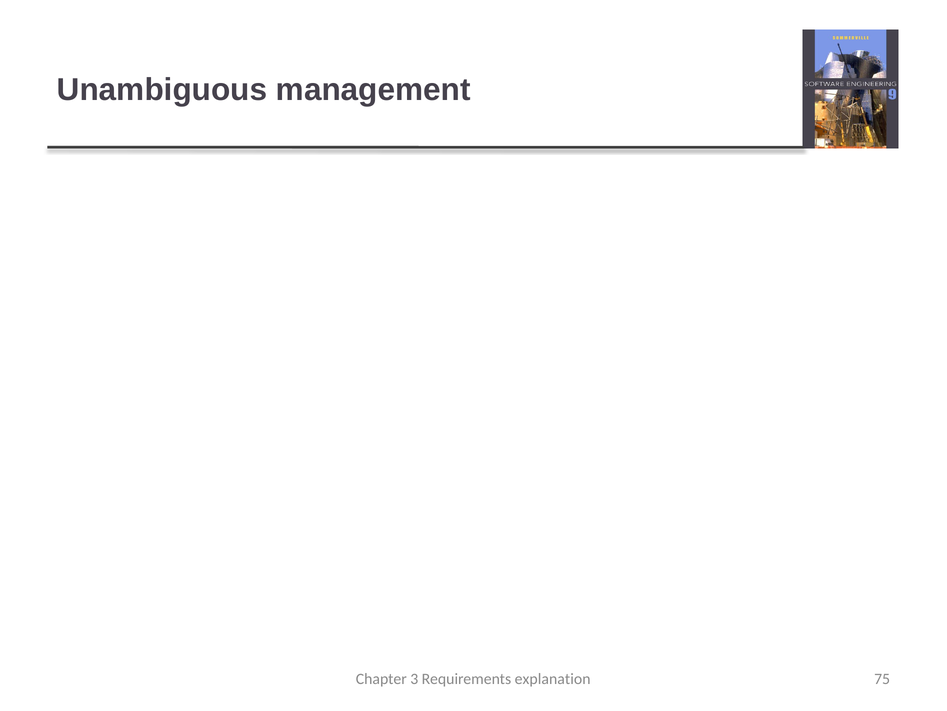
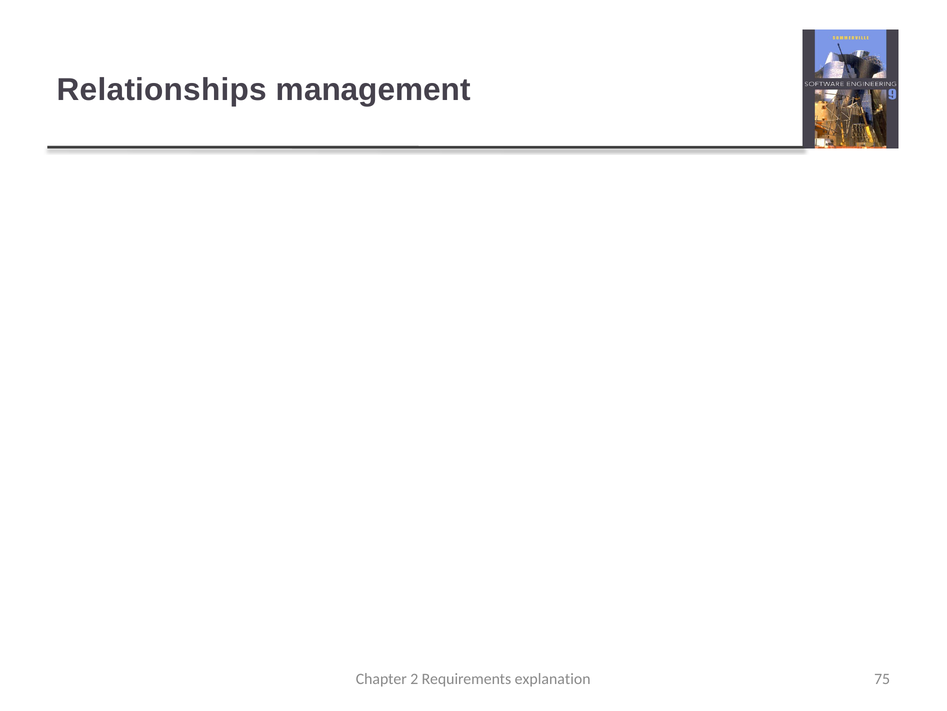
Unambiguous: Unambiguous -> Relationships (162, 90)
3: 3 -> 2 (414, 678)
